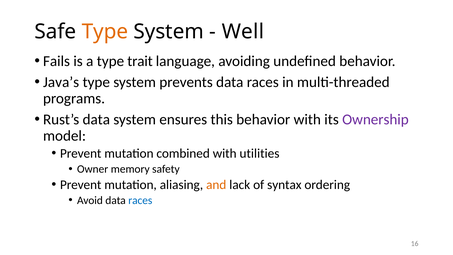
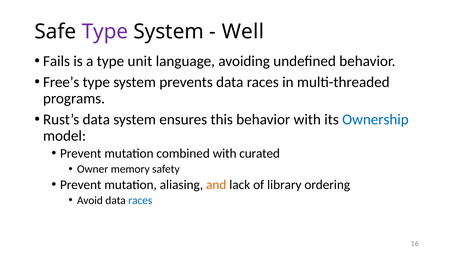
Type colour: orange -> purple (105, 32)
trait: trait -> unit (140, 61)
Java’s: Java’s -> Free’s (61, 82)
Ownership colour: purple -> blue (375, 119)
utilities: utilities -> curated (260, 153)
syntax: syntax -> library (284, 185)
